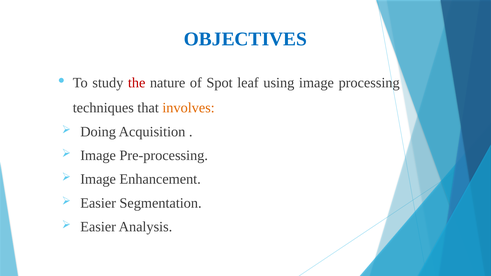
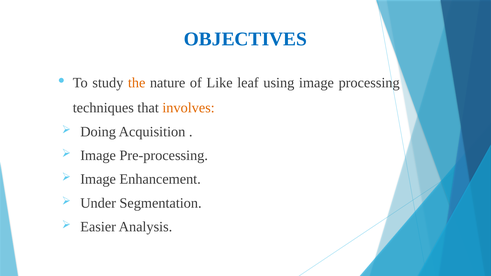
the colour: red -> orange (137, 83)
Spot: Spot -> Like (220, 83)
Easier: Easier -> Under (98, 203)
